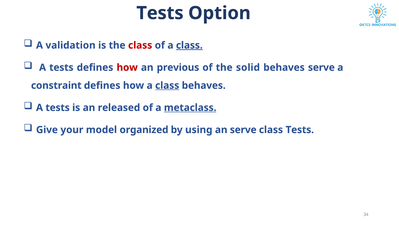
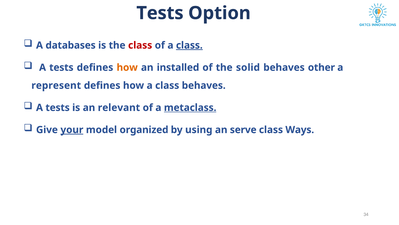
validation: validation -> databases (71, 45)
how colour: red -> orange (127, 67)
previous: previous -> installed (178, 67)
behaves serve: serve -> other (321, 67)
constraint: constraint -> represent (56, 85)
class underline: present -> none (167, 85)
released: released -> relevant (119, 107)
your underline: none -> present (72, 129)
class Tests: Tests -> Ways (300, 129)
